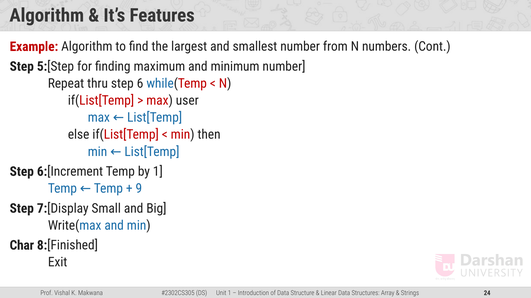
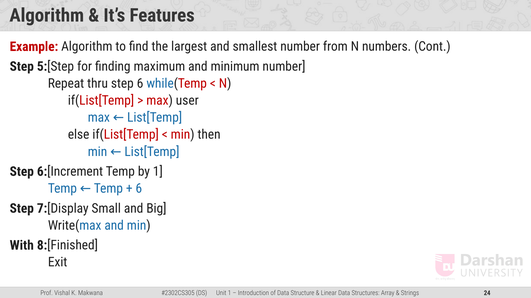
9: 9 -> 6 (139, 189)
Char: Char -> With (22, 246)
